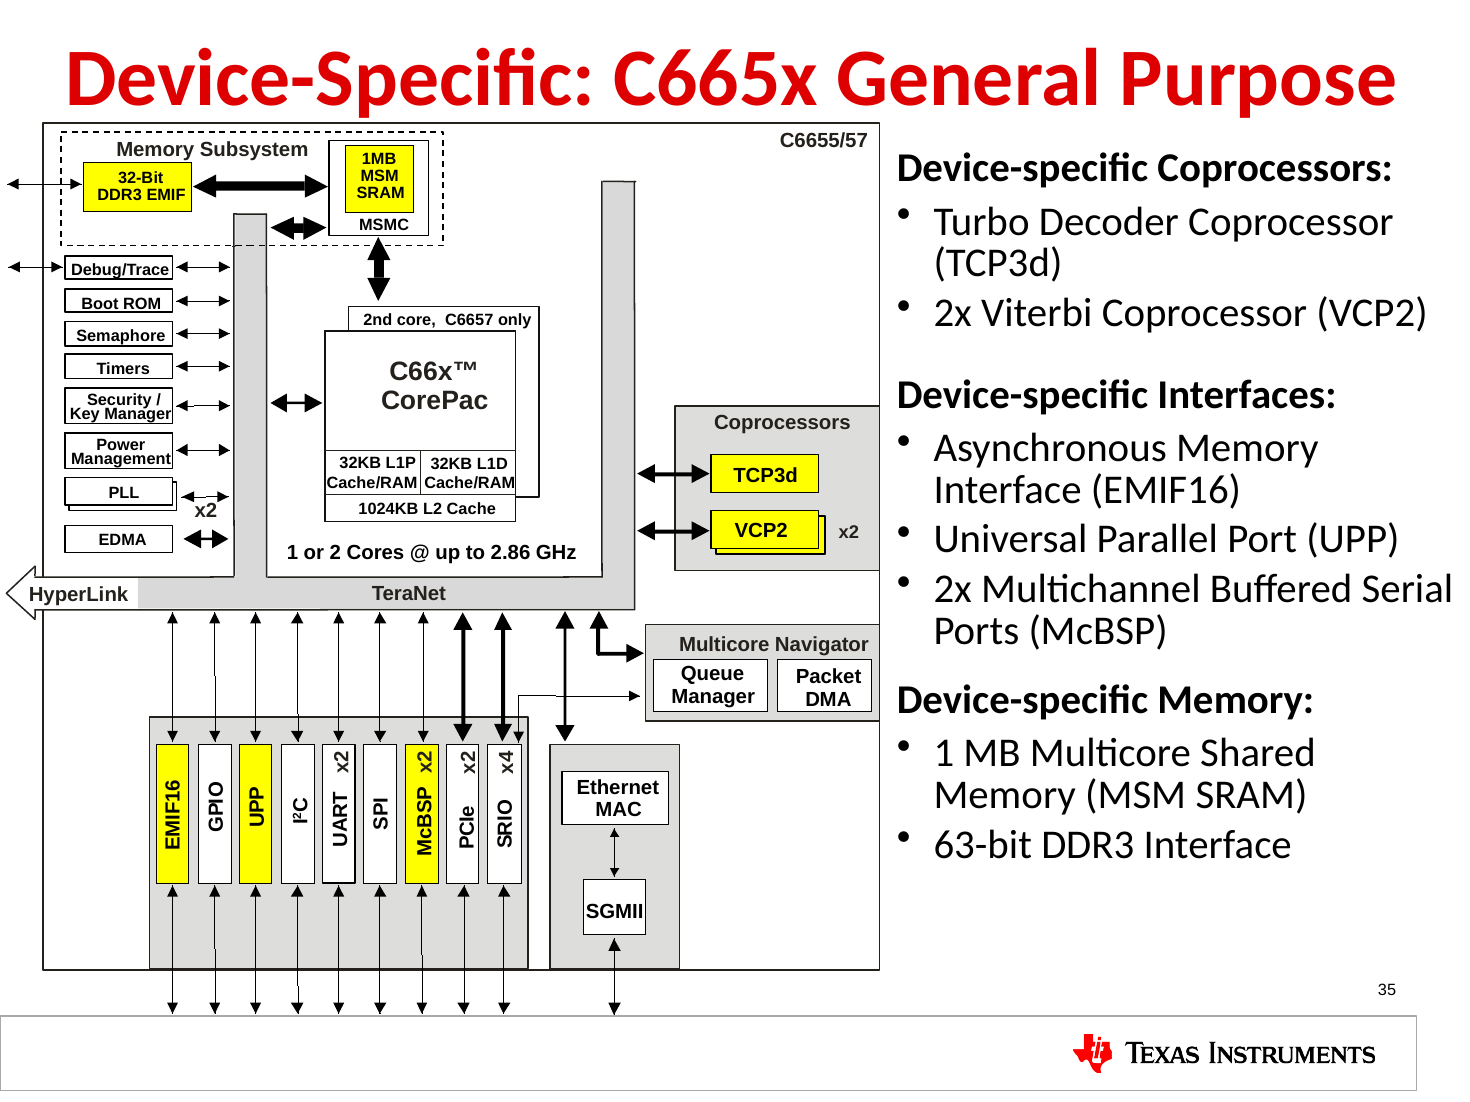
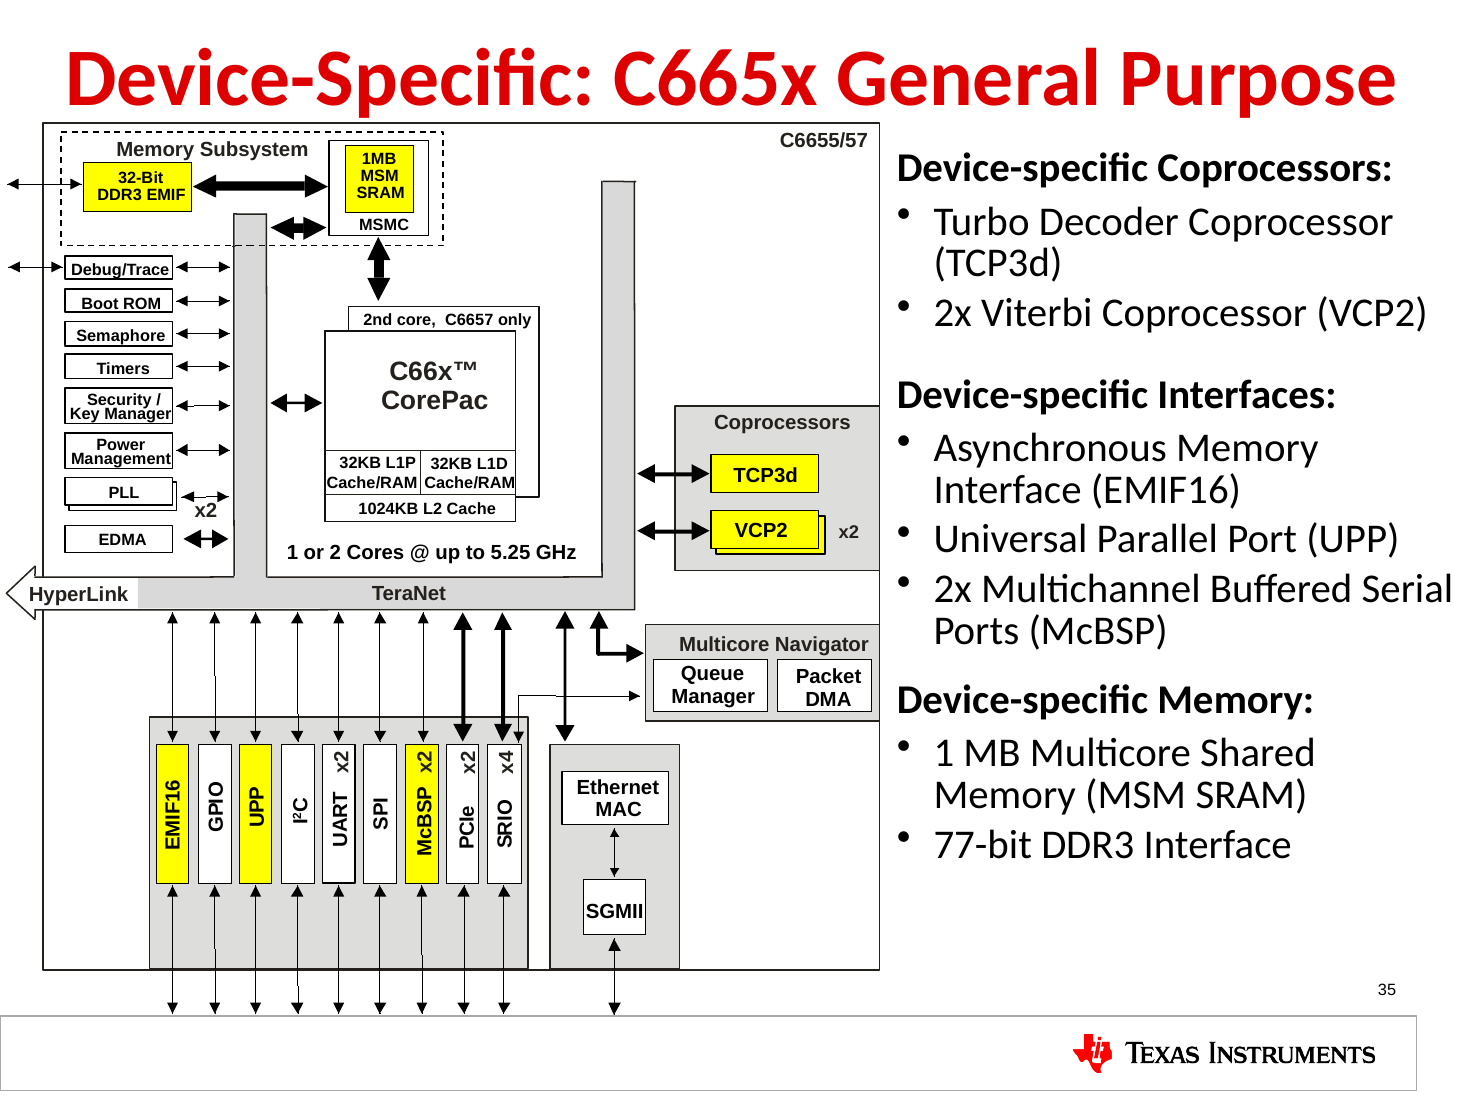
2.86: 2.86 -> 5.25 (511, 553)
63-bit: 63-bit -> 77-bit (983, 845)
